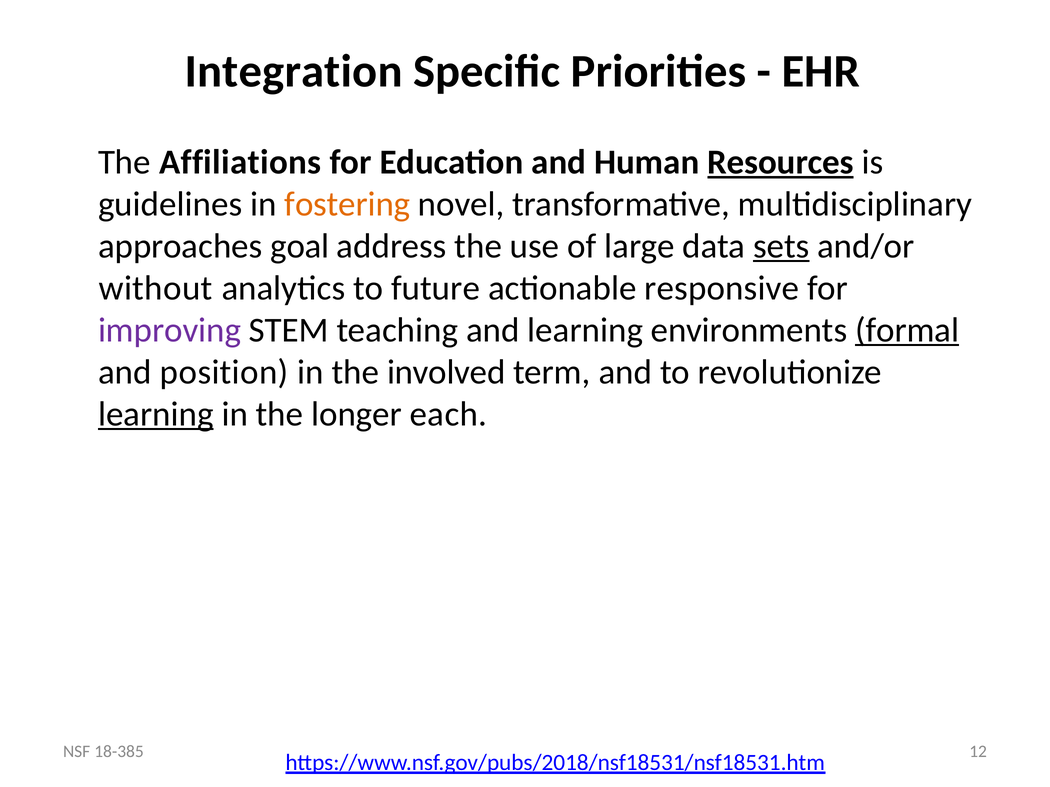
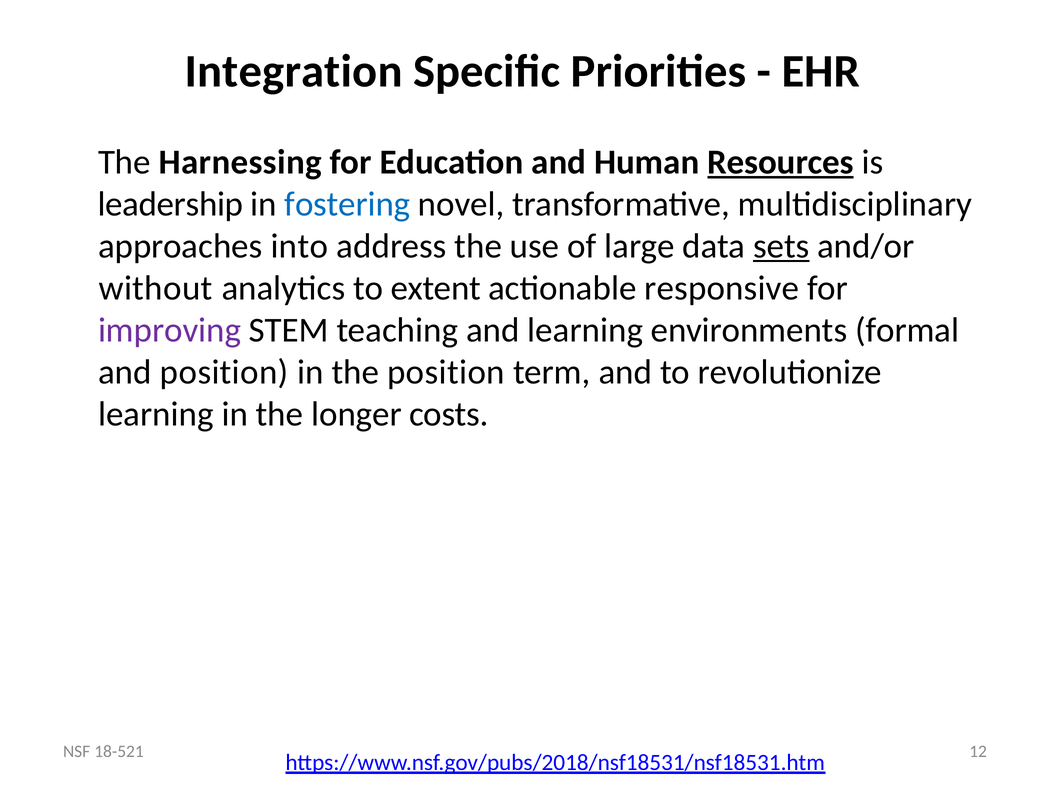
Affiliations: Affiliations -> Harnessing (240, 162)
guidelines: guidelines -> leadership (170, 204)
fostering colour: orange -> blue (347, 204)
goal: goal -> into (299, 246)
future: future -> extent (436, 288)
formal underline: present -> none (907, 330)
the involved: involved -> position (446, 372)
learning underline: present -> none (156, 414)
each: each -> costs (449, 414)
18-385: 18-385 -> 18-521 (119, 752)
